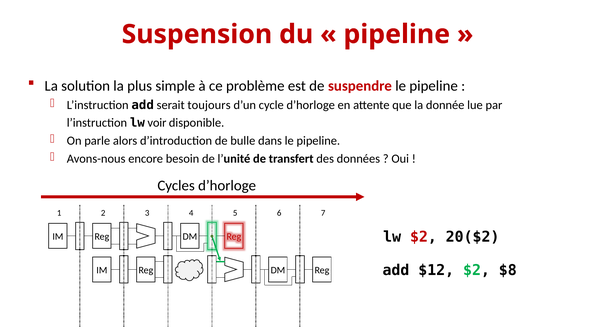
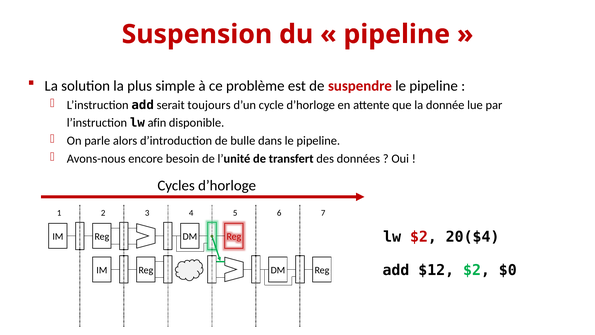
voir: voir -> afin (157, 123)
20($2: 20($2 -> 20($4 (473, 237)
$8: $8 -> $0 (508, 270)
